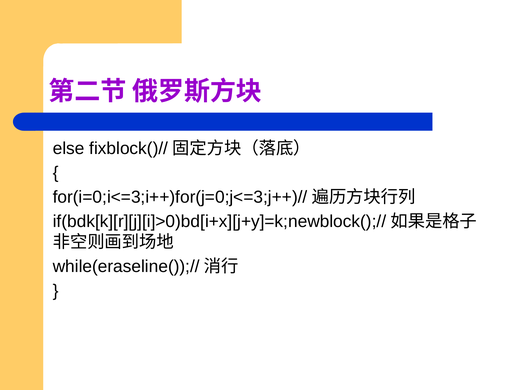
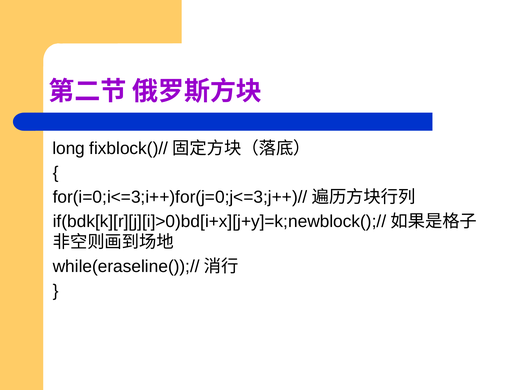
else: else -> long (69, 148)
